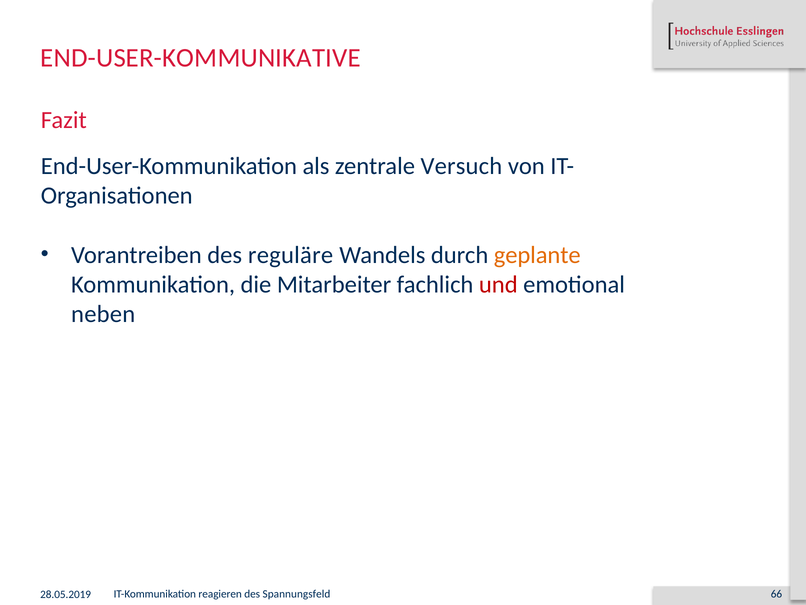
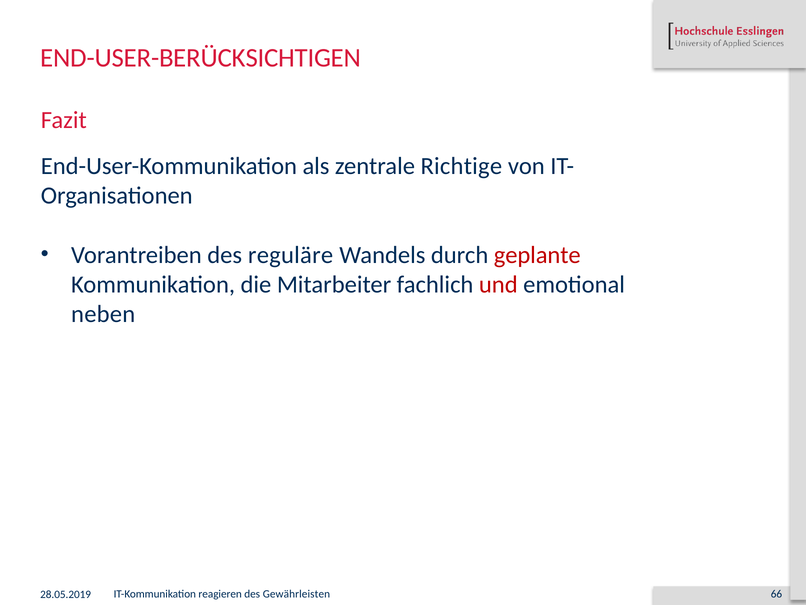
END-USER-KOMMUNIKATIVE: END-USER-KOMMUNIKATIVE -> END-USER-BERÜCKSICHTIGEN (201, 58)
Versuch: Versuch -> Richtige (461, 166)
geplante colour: orange -> red (537, 255)
Spannungsfeld: Spannungsfeld -> Gewährleisten (296, 593)
